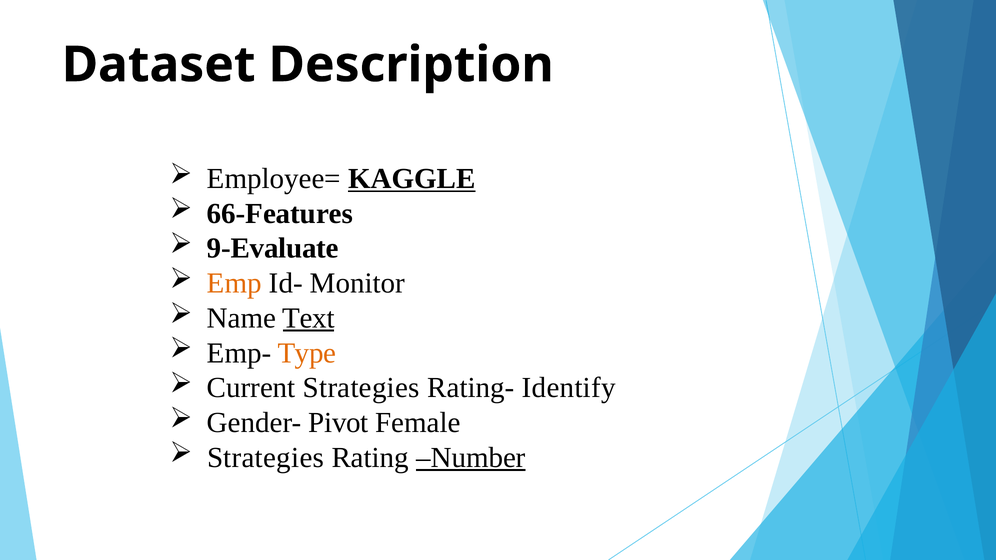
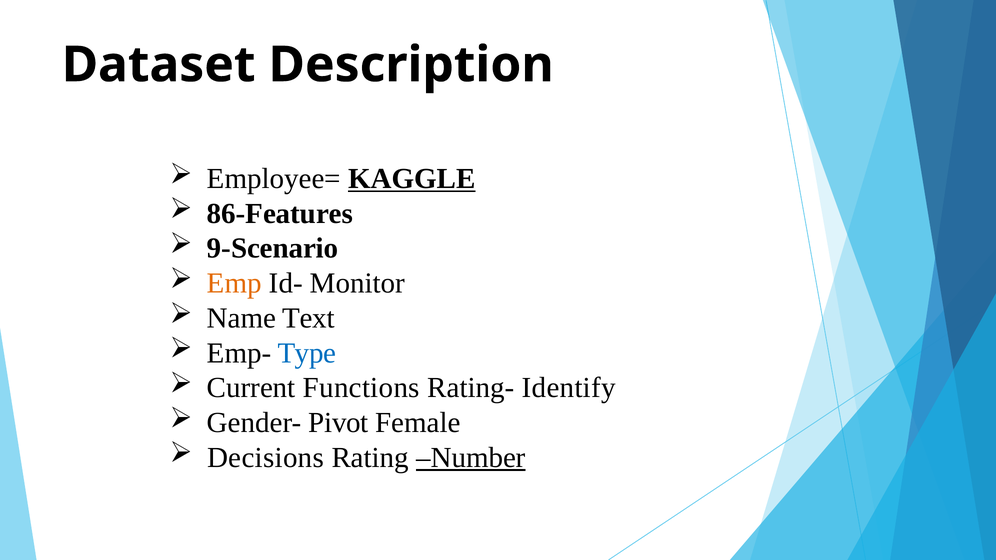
66-Features: 66-Features -> 86-Features (280, 214)
9-Evaluate: 9-Evaluate -> 9-Scenario (273, 249)
Text underline: present -> none (309, 318)
Type colour: orange -> blue (307, 353)
Current Strategies: Strategies -> Functions (361, 388)
Strategies: Strategies -> Decisions (266, 458)
